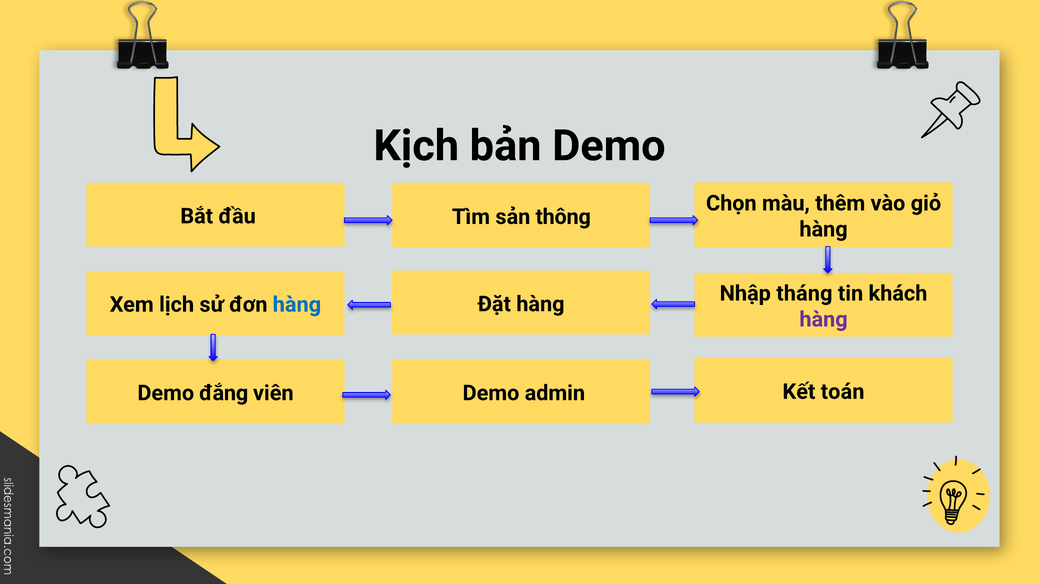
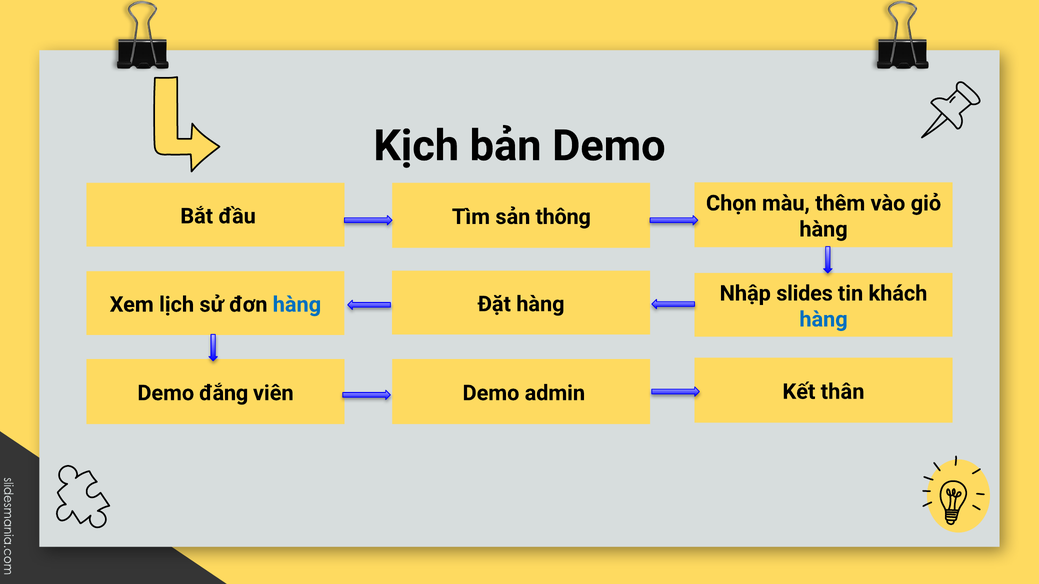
tháng: tháng -> slides (805, 294)
hàng colour: purple -> blue (824, 320)
toán: toán -> thân (843, 392)
